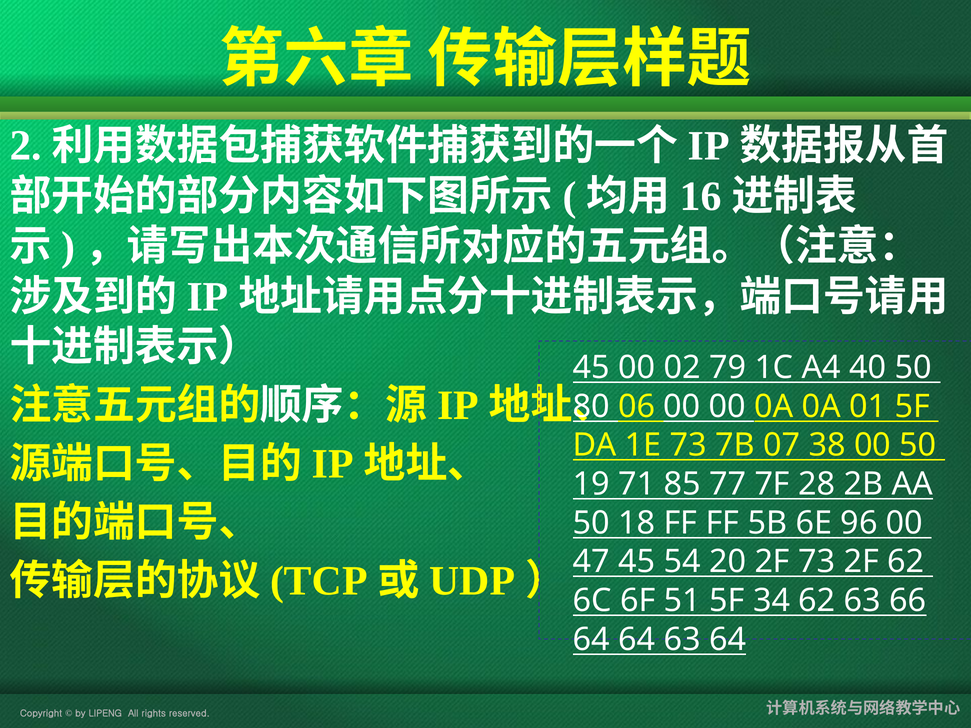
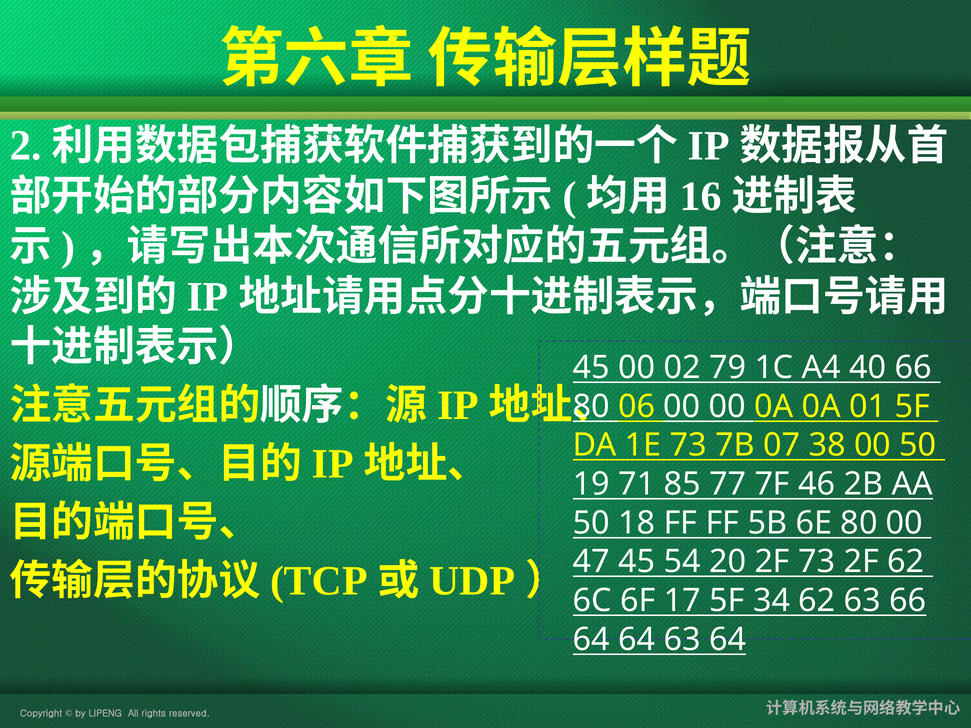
40 50: 50 -> 66 (913, 368)
28: 28 -> 46 (817, 484)
6E 96: 96 -> 80 (859, 523)
51: 51 -> 17 (682, 601)
